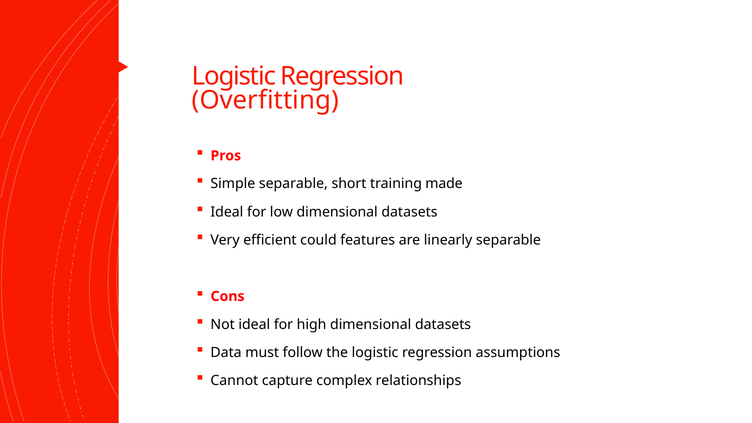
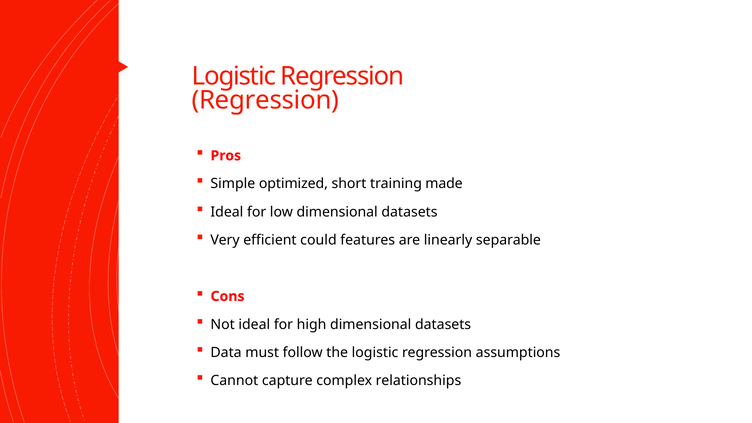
Overfitting: Overfitting -> Regression (265, 100)
Simple separable: separable -> optimized (293, 184)
